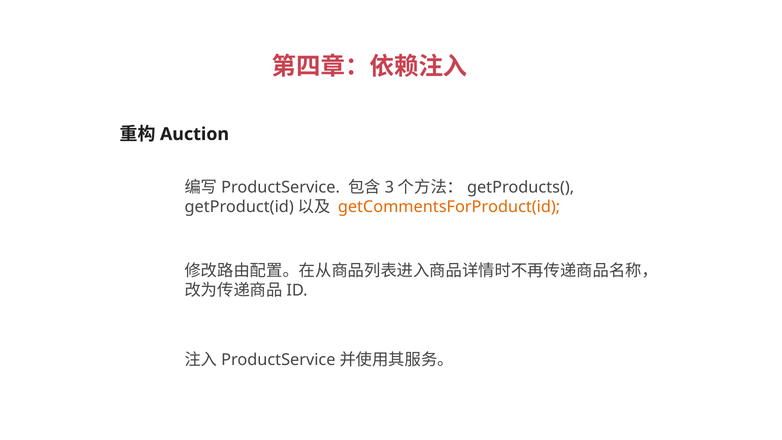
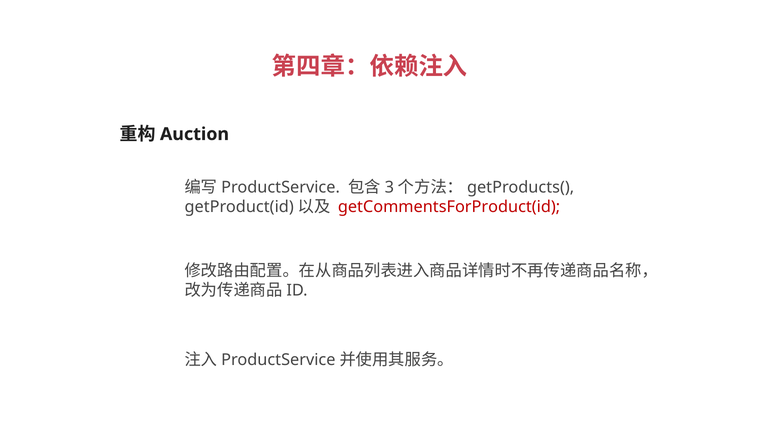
getCommentsForProduct(id colour: orange -> red (449, 207)
